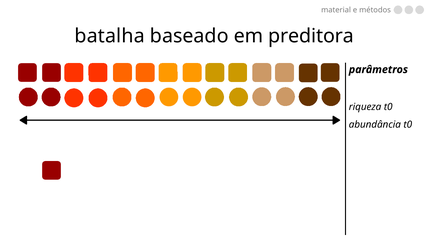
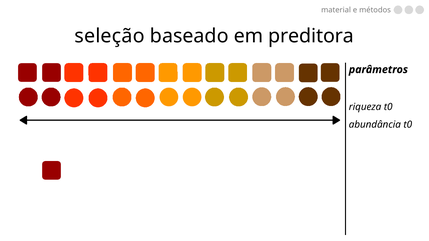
batalha: batalha -> seleção (110, 36)
